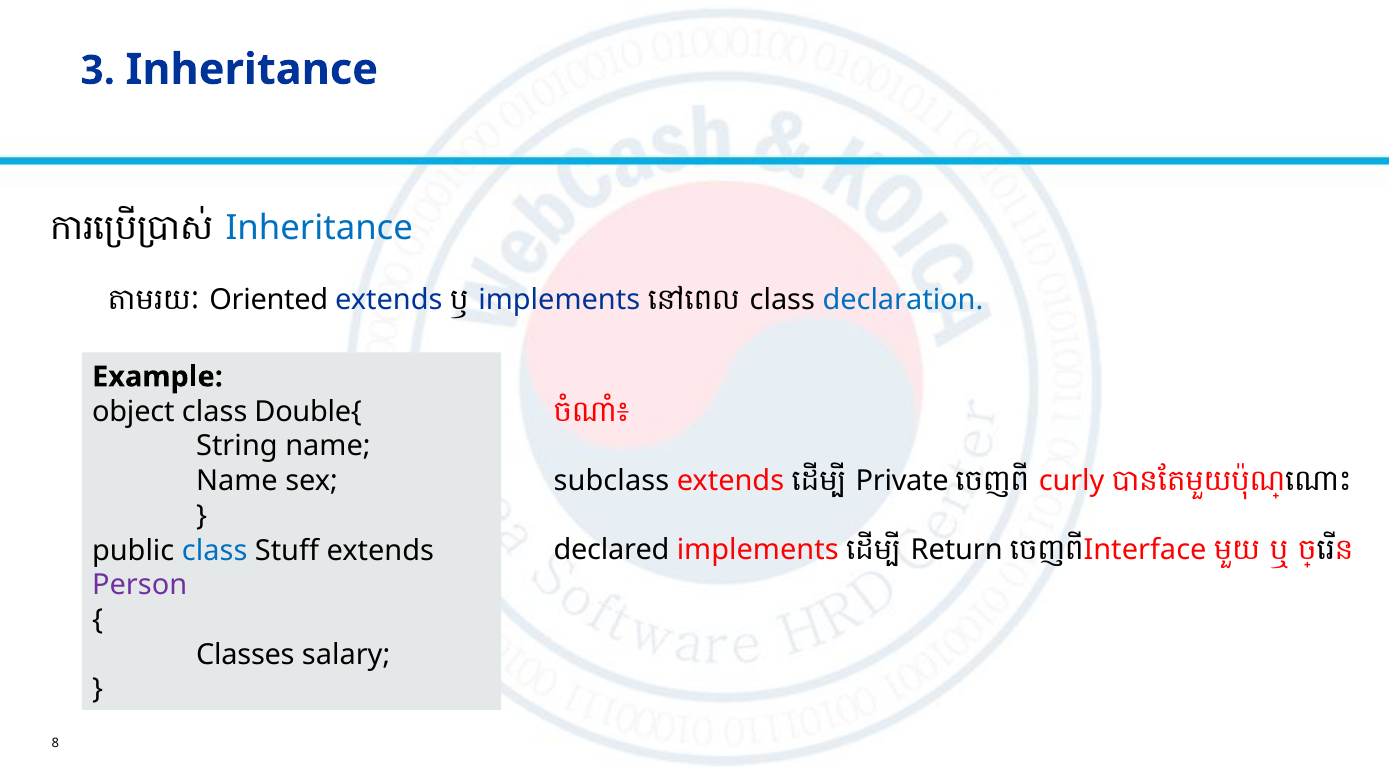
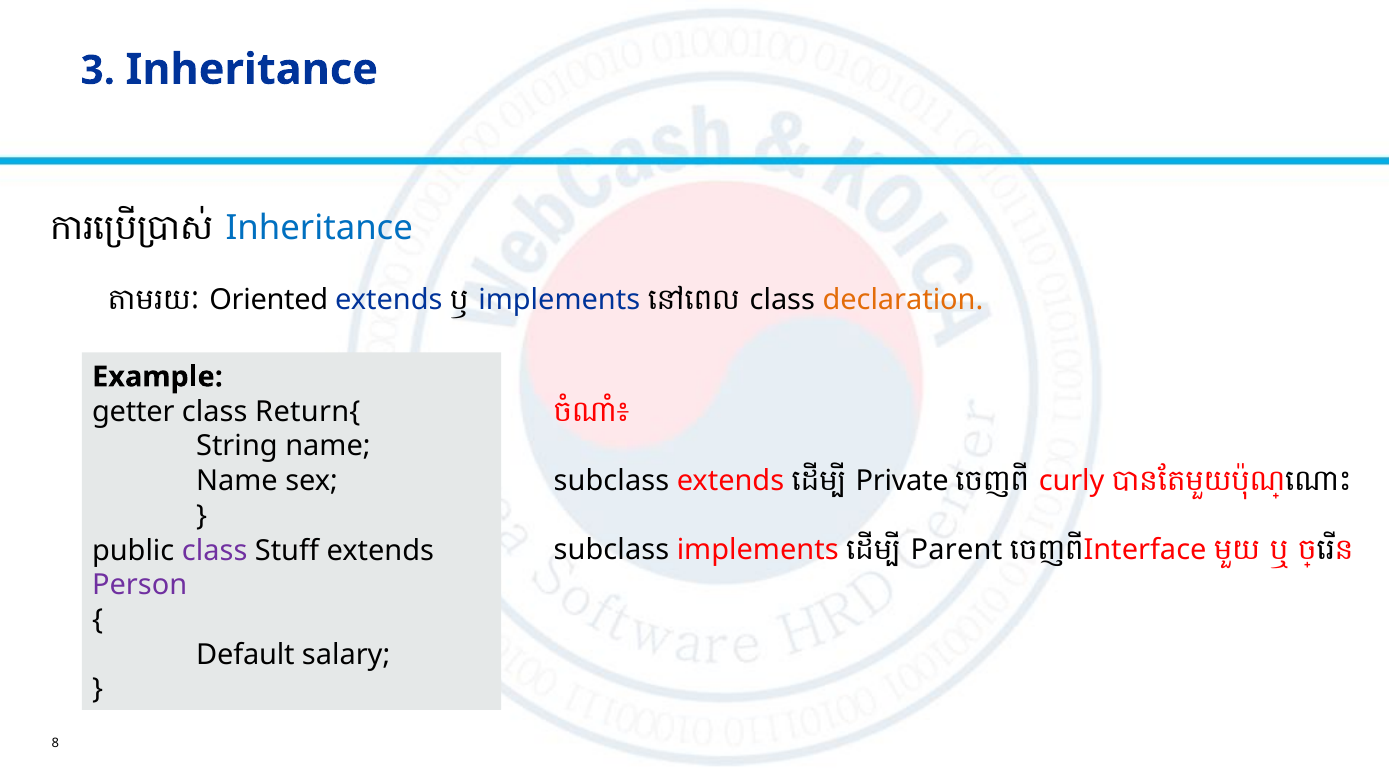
declaration colour: blue -> orange (903, 300)
object: object -> getter (133, 412)
Double{: Double{ -> Return{ (308, 412)
class colour: blue -> purple (215, 551)
declared: declared -> subclass (611, 551)
Return: Return -> Parent (956, 551)
Classes: Classes -> Default (245, 655)
